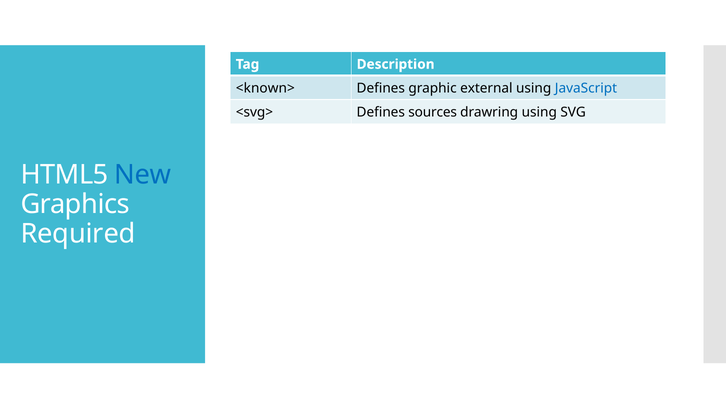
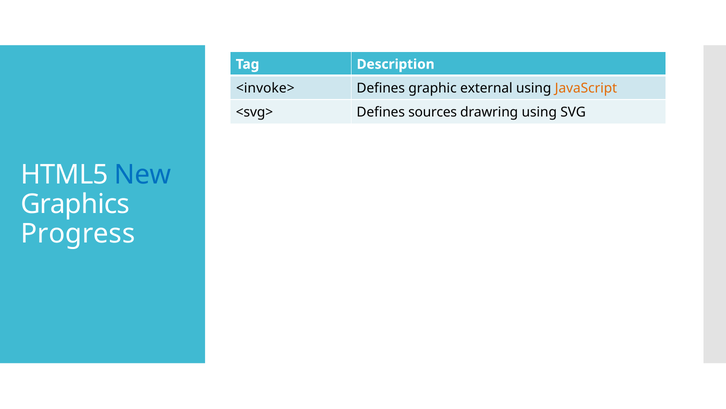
<known>: <known> -> <invoke> (265, 88)
JavaScript colour: blue -> orange (586, 88)
Required: Required -> Progress (78, 233)
